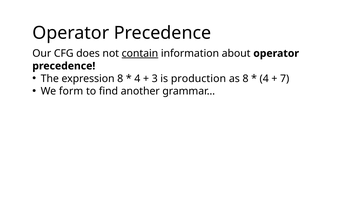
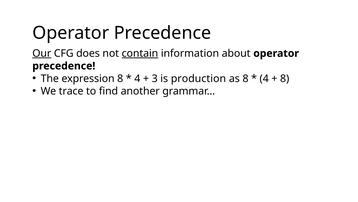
Our underline: none -> present (42, 53)
7: 7 -> 8 (285, 78)
form: form -> trace (71, 91)
